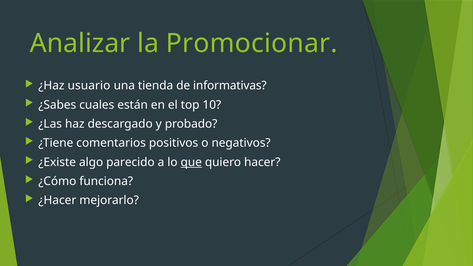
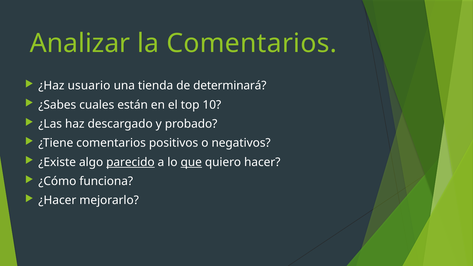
la Promocionar: Promocionar -> Comentarios (252, 43)
informativas: informativas -> determinará (230, 86)
parecido underline: none -> present (130, 162)
